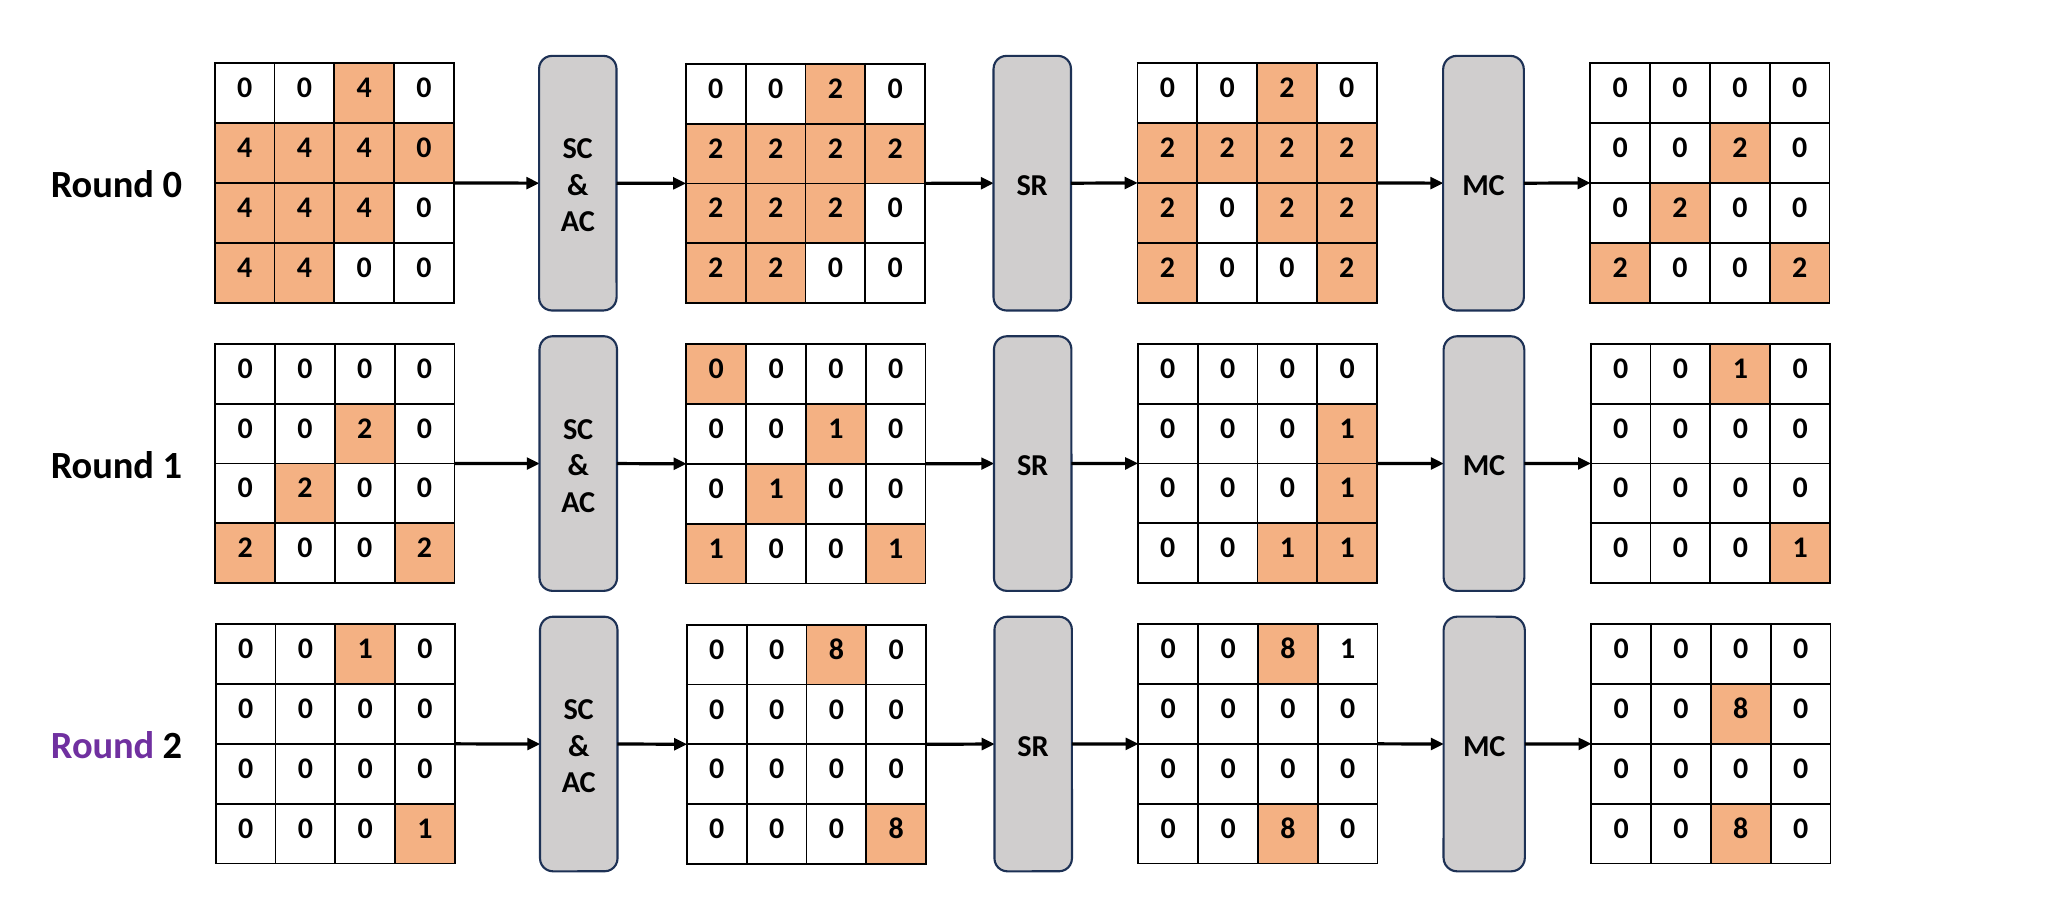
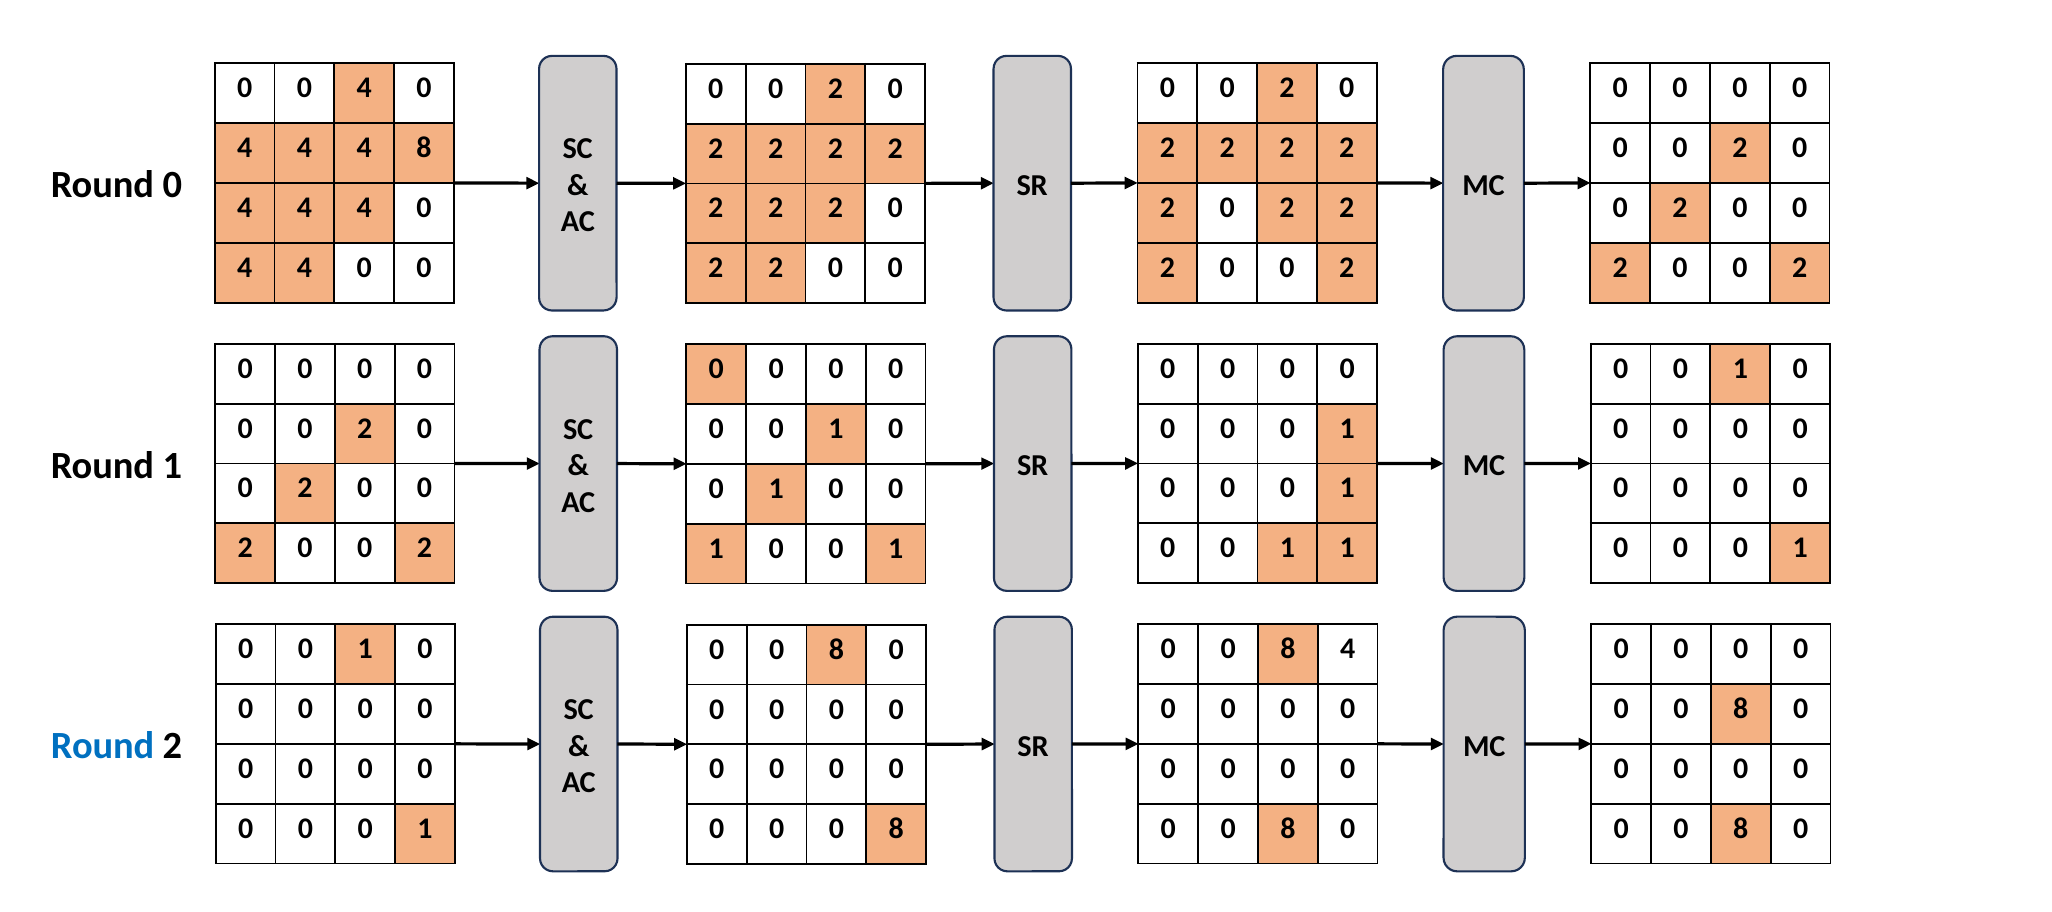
0: 0 -> 8 (424, 148)
0 8 1: 1 -> 4 (1348, 649)
Round colour: purple -> blue (103, 746)
